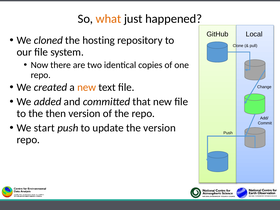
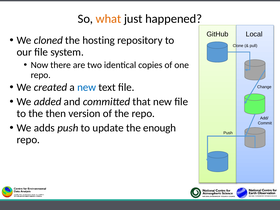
new colour: orange -> blue (87, 87)
start: start -> adds (44, 128)
the version: version -> enough (160, 128)
